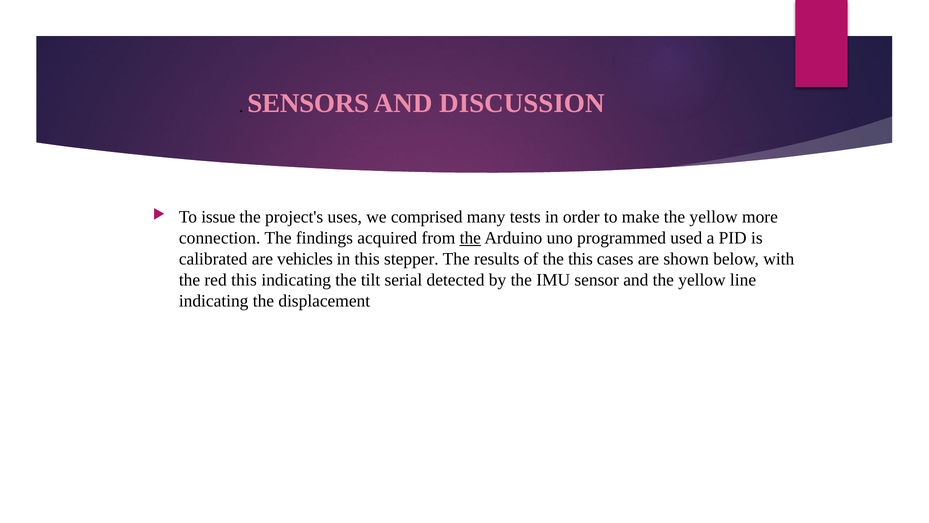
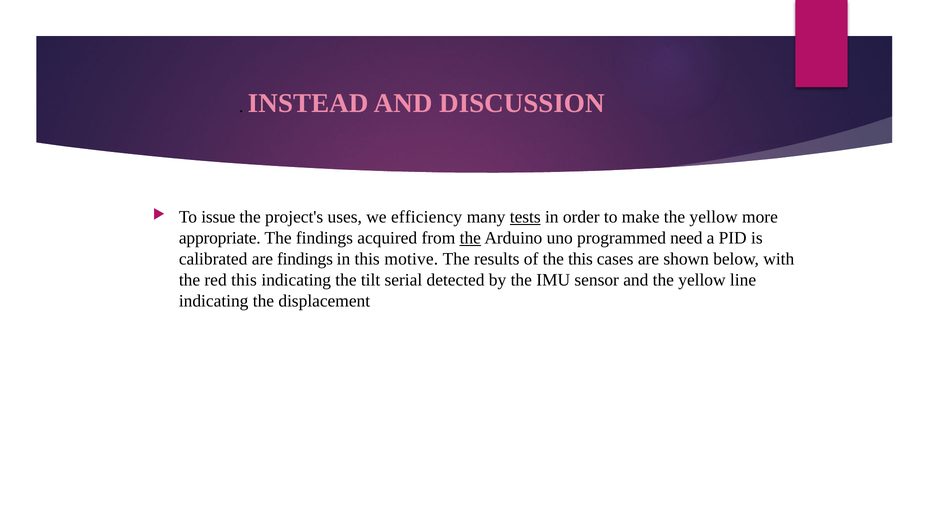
SENSORS: SENSORS -> INSTEAD (308, 103)
comprised: comprised -> efficiency (427, 217)
tests underline: none -> present (525, 217)
connection: connection -> appropriate (220, 238)
used: used -> need (686, 238)
are vehicles: vehicles -> findings (305, 259)
stepper: stepper -> motive (411, 259)
